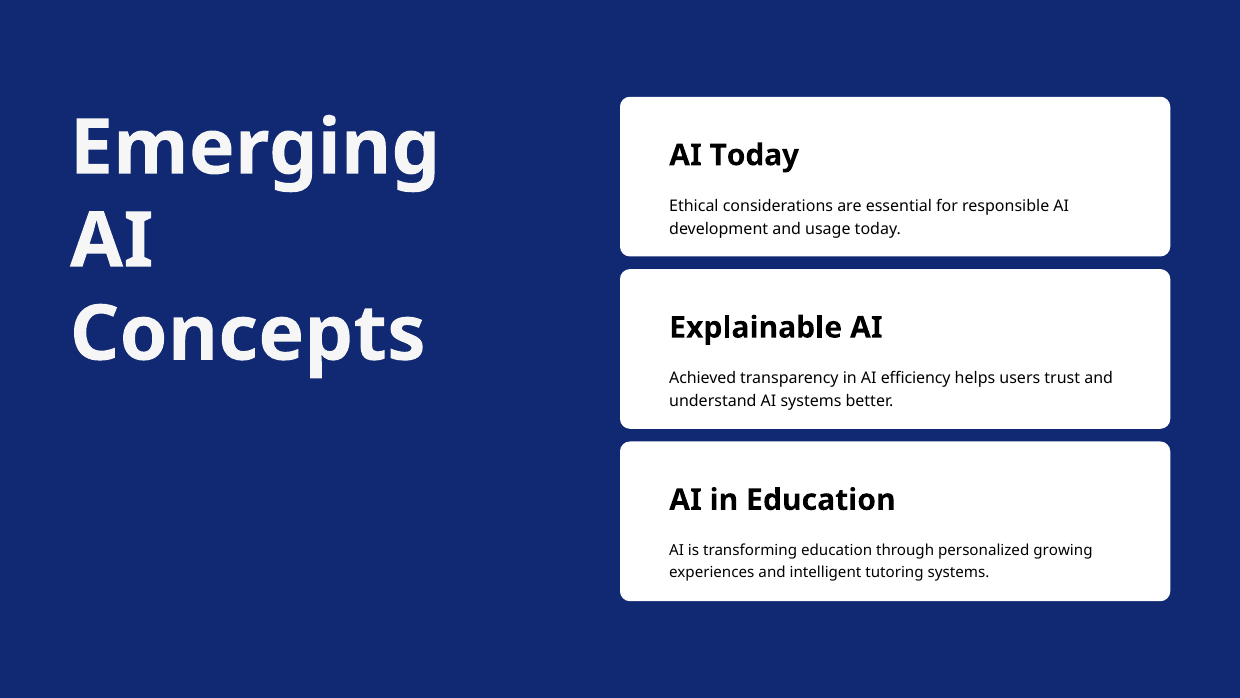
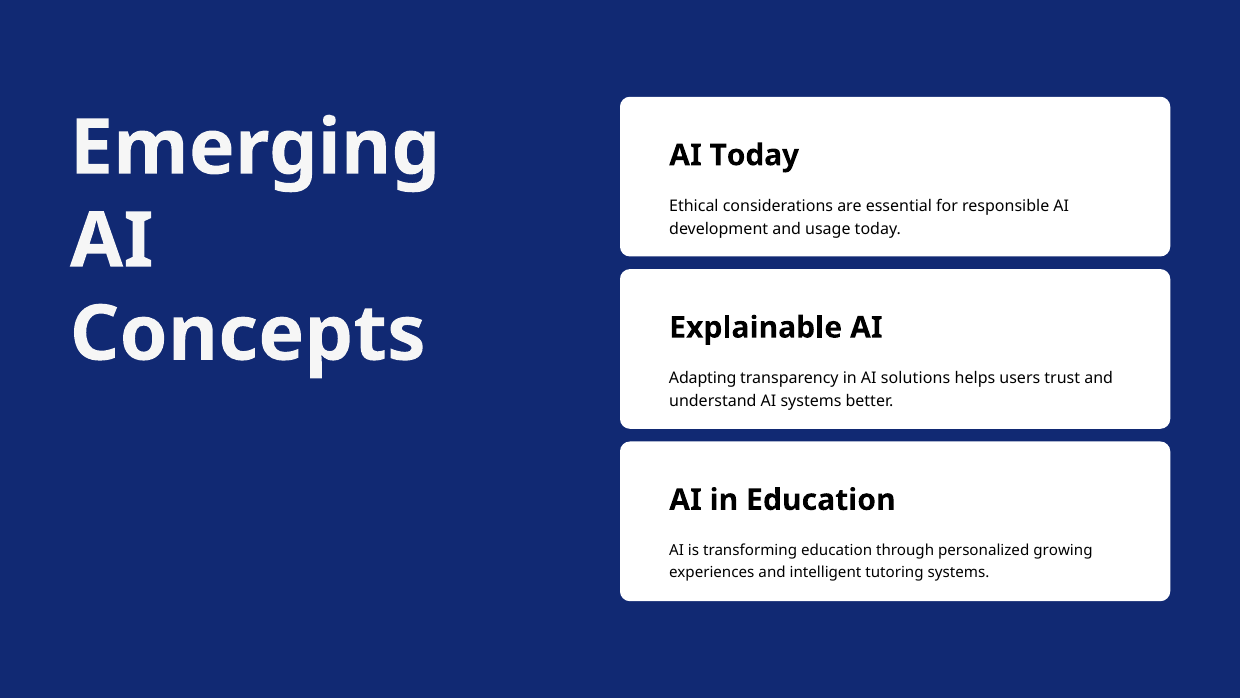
Achieved: Achieved -> Adapting (703, 378)
efficiency: efficiency -> solutions (916, 378)
